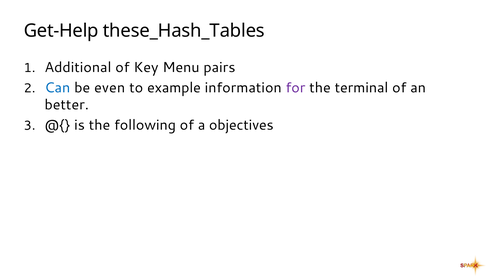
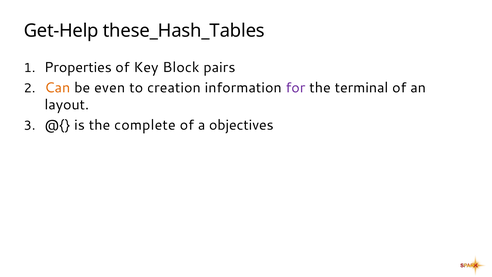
Additional: Additional -> Properties (78, 67)
Menu: Menu -> Block (181, 67)
Can colour: blue -> orange (57, 88)
example: example -> creation (174, 88)
better: better -> layout (67, 105)
following: following -> complete (145, 125)
